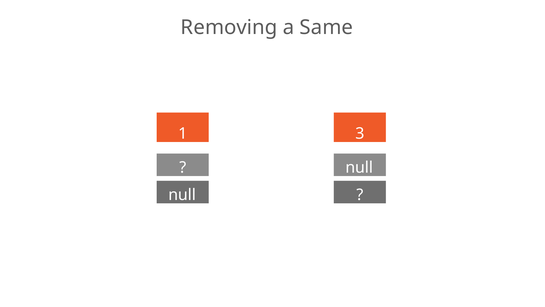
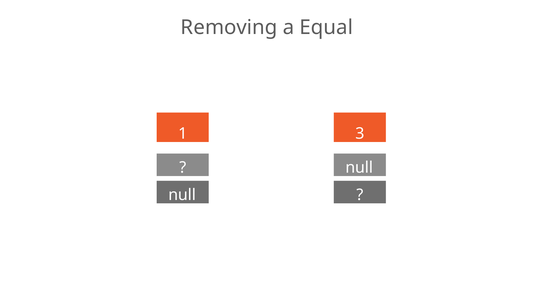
Same: Same -> Equal (326, 27)
